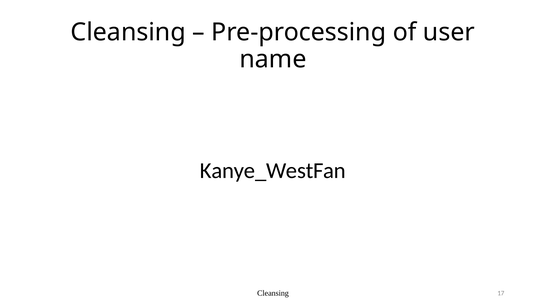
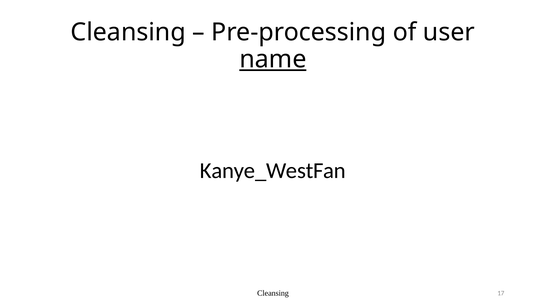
name underline: none -> present (273, 59)
